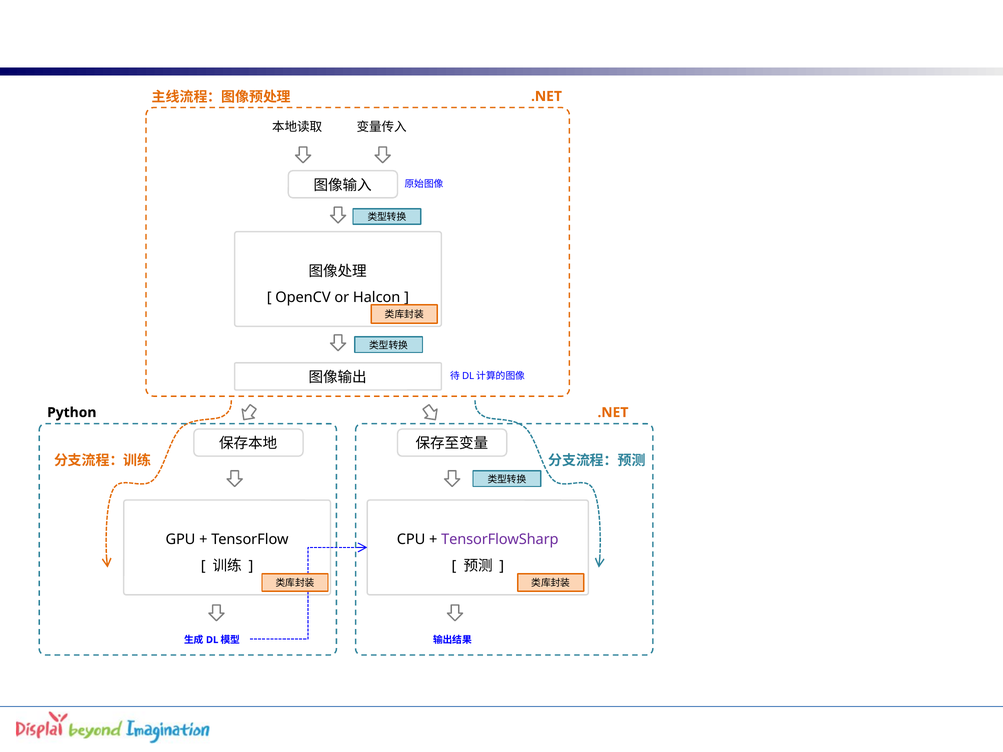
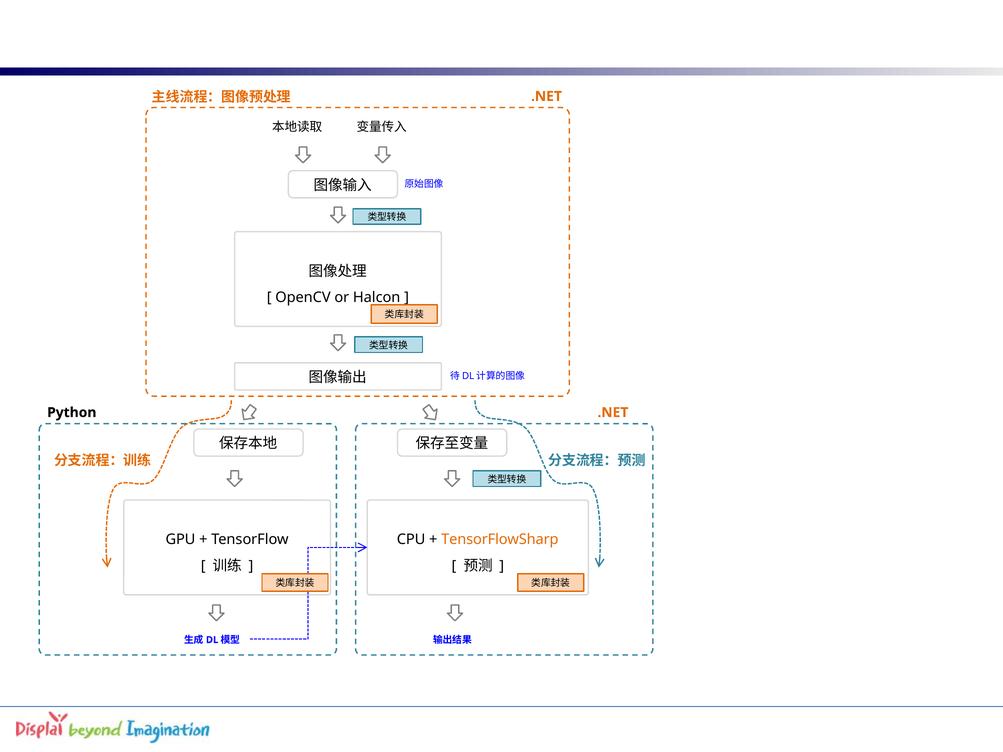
TensorFlowSharp colour: purple -> orange (500, 540)
